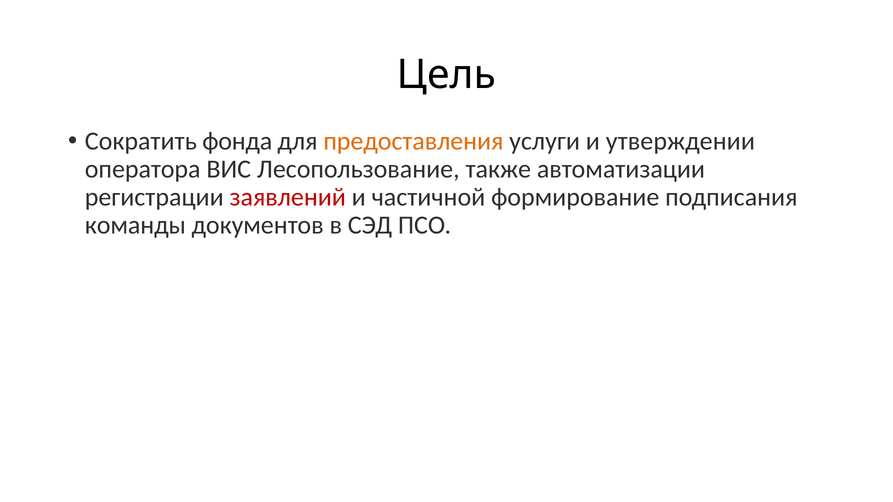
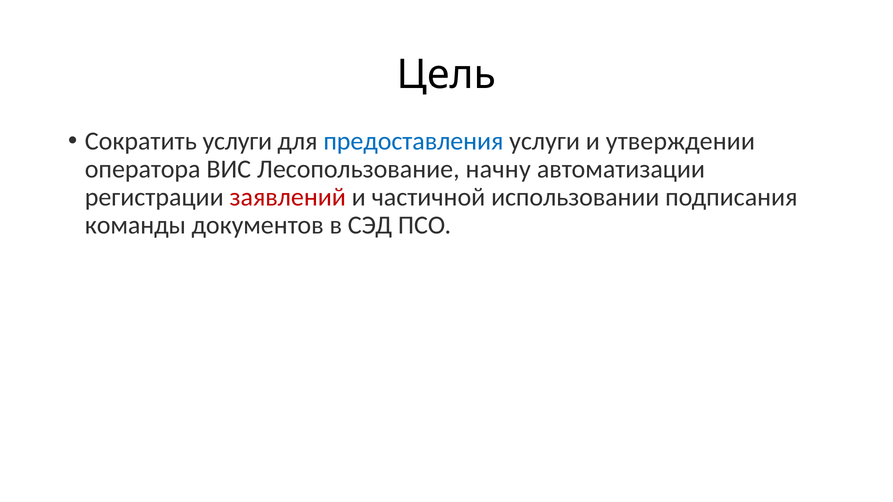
Сократить фонда: фонда -> услуги (237, 141)
предоставления colour: orange -> blue (413, 141)
также: также -> начну (498, 169)
формирование: формирование -> использовании (575, 197)
